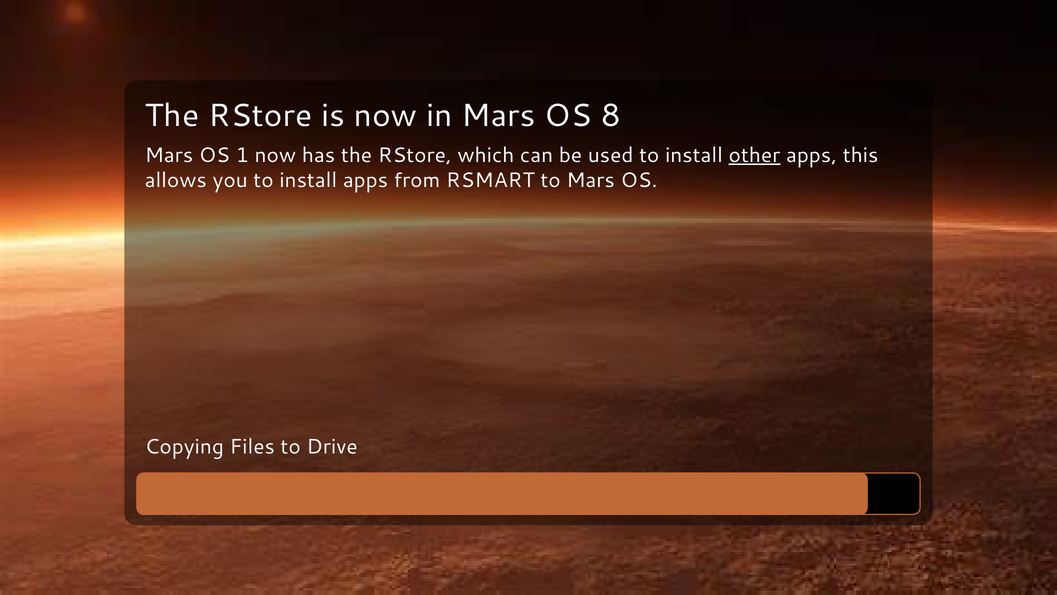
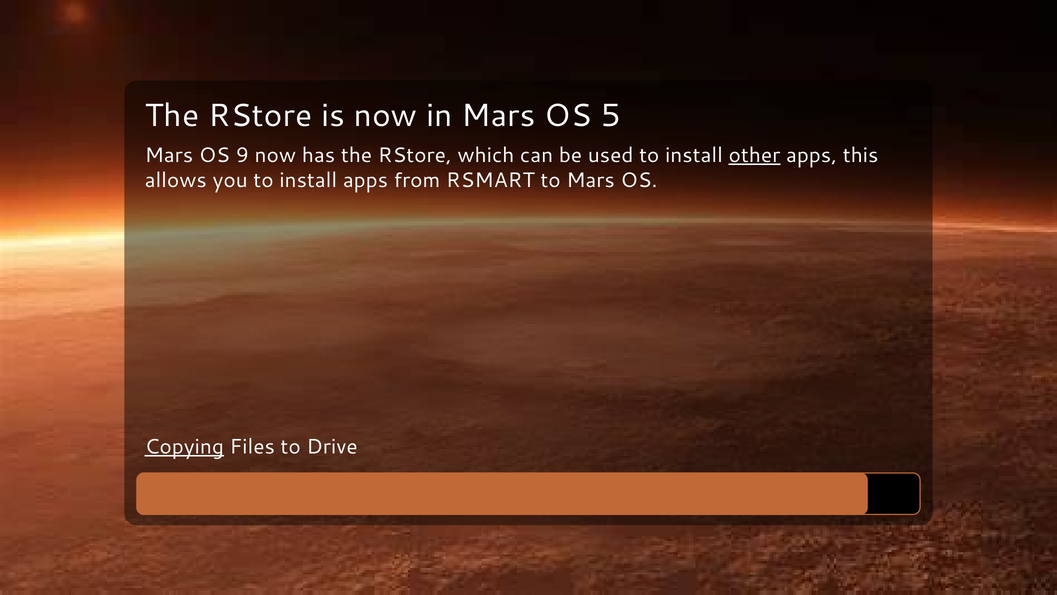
8: 8 -> 5 (611, 116)
1: 1 -> 9 (242, 155)
Copying underline: none -> present (184, 446)
